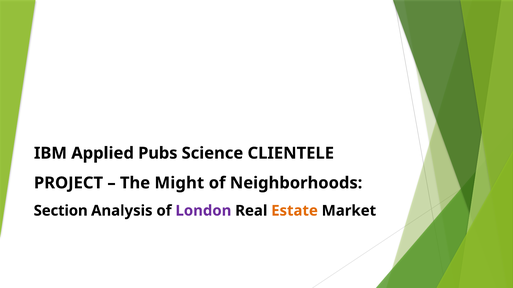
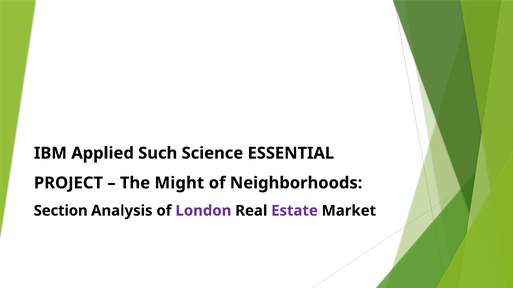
Pubs: Pubs -> Such (158, 153)
CLIENTELE: CLIENTELE -> ESSENTIAL (291, 153)
Estate colour: orange -> purple (295, 211)
